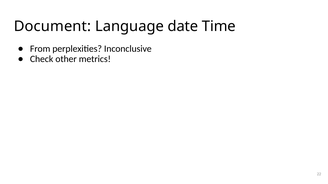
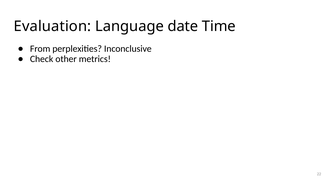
Document: Document -> Evaluation (52, 26)
